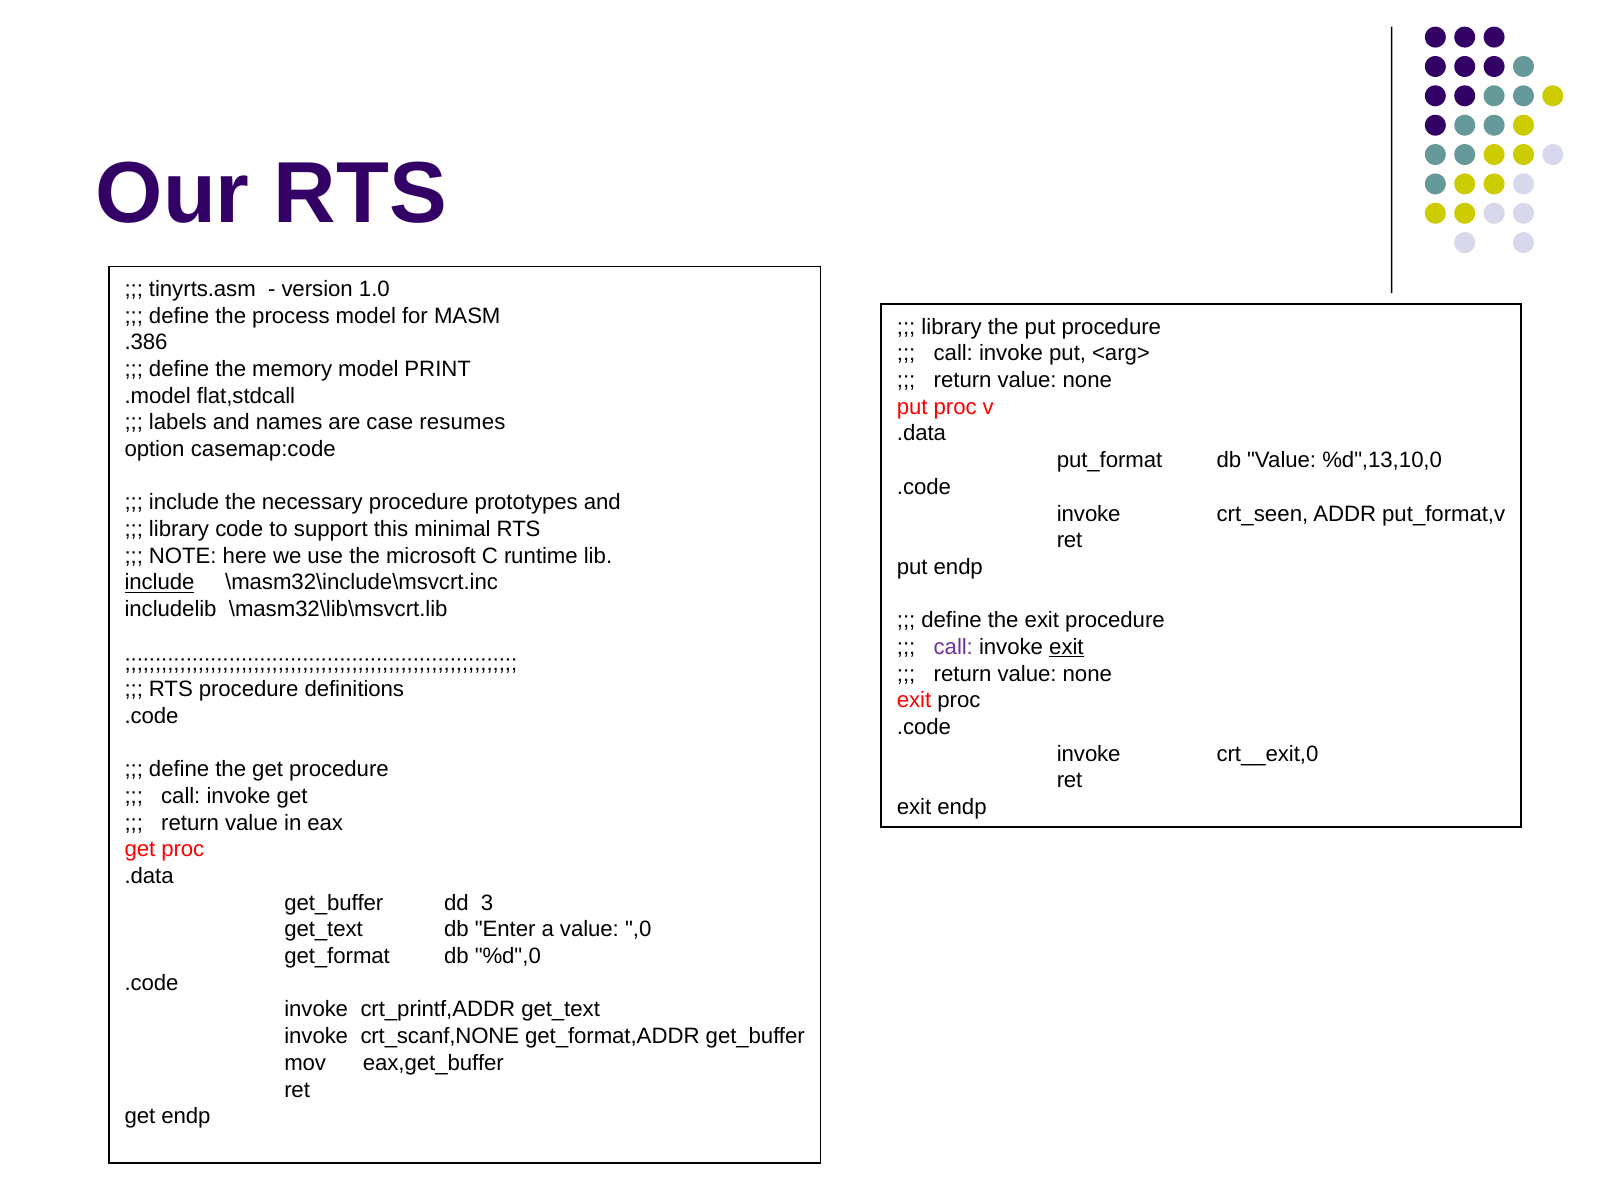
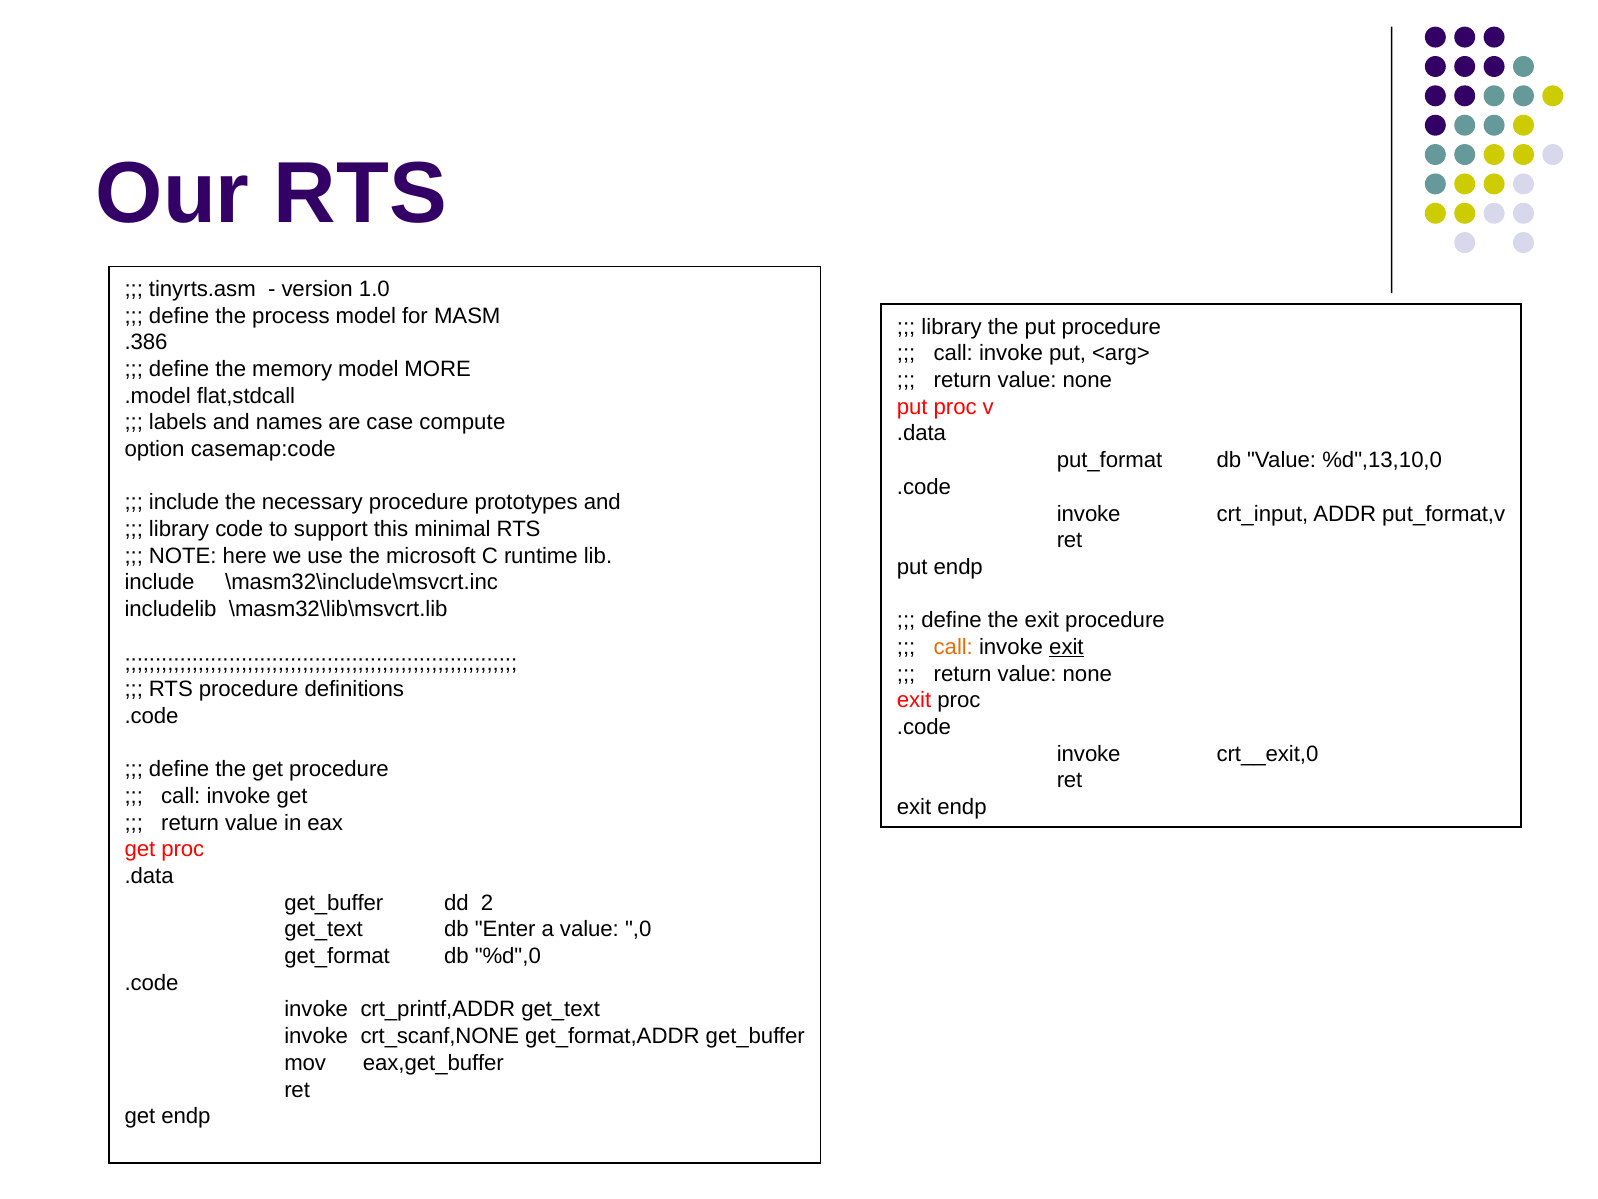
PRINT: PRINT -> MORE (438, 369)
resumes: resumes -> compute (462, 422)
crt_seen: crt_seen -> crt_input (1262, 513)
include underline: present -> none (159, 582)
call colour: purple -> orange (953, 647)
3: 3 -> 2 (487, 903)
